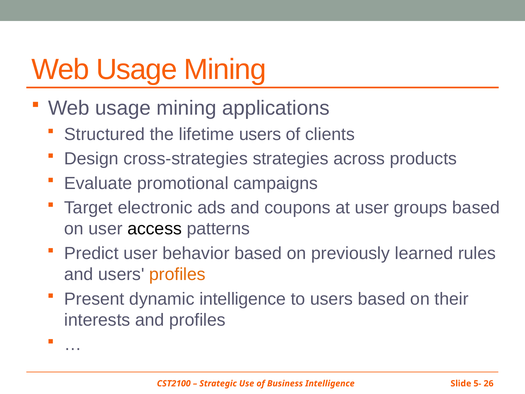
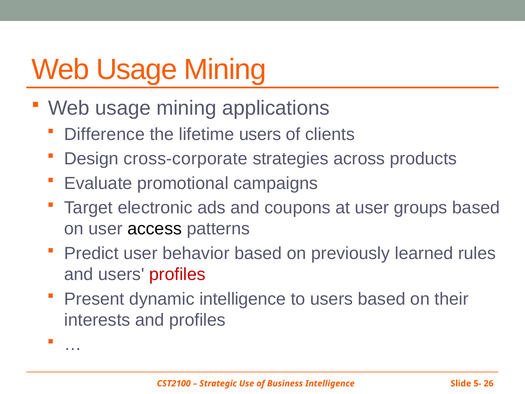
Structured: Structured -> Difference (104, 134)
cross-strategies: cross-strategies -> cross-corporate (186, 159)
profiles colour: orange -> red (177, 274)
